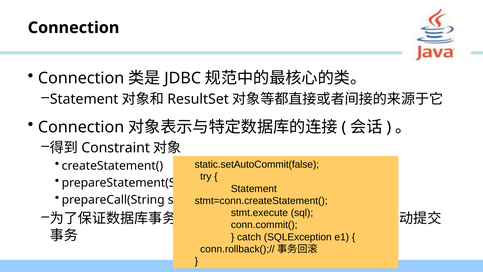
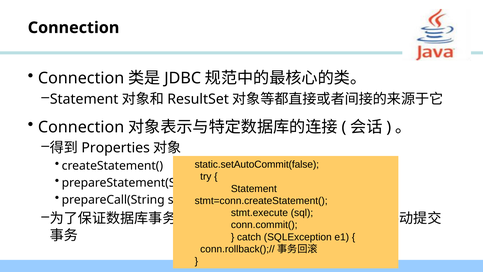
Constraint: Constraint -> Properties (116, 148)
